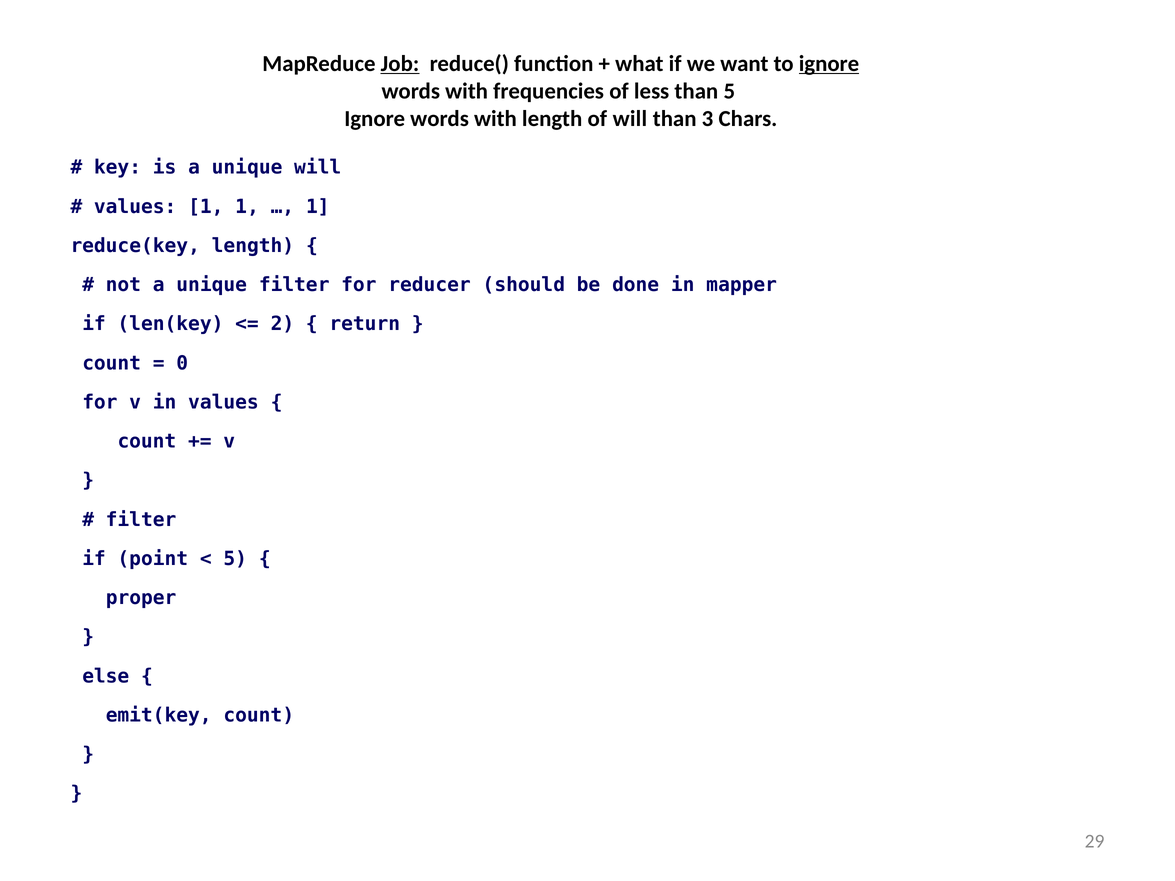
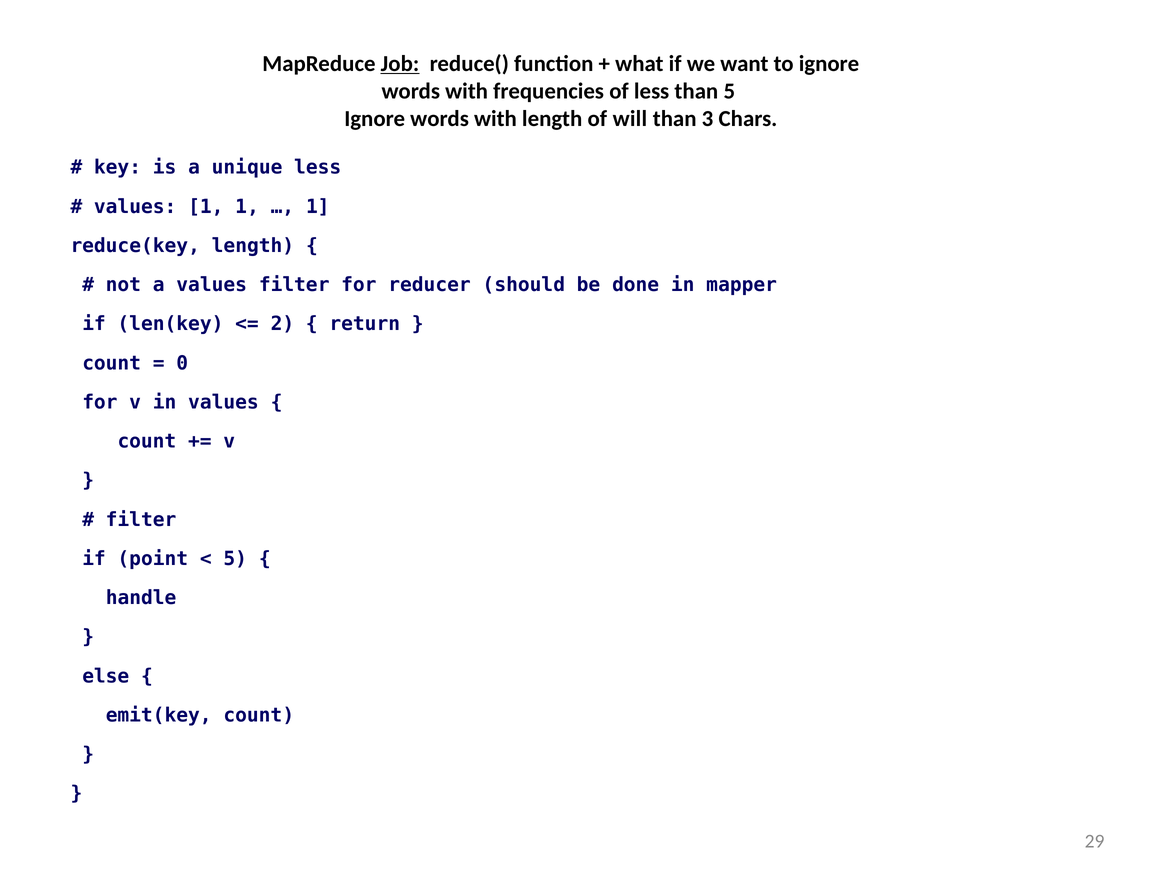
ignore underline: present -> none (829, 64)
unique will: will -> less (318, 167)
not a unique: unique -> values (212, 285)
proper: proper -> handle (141, 598)
